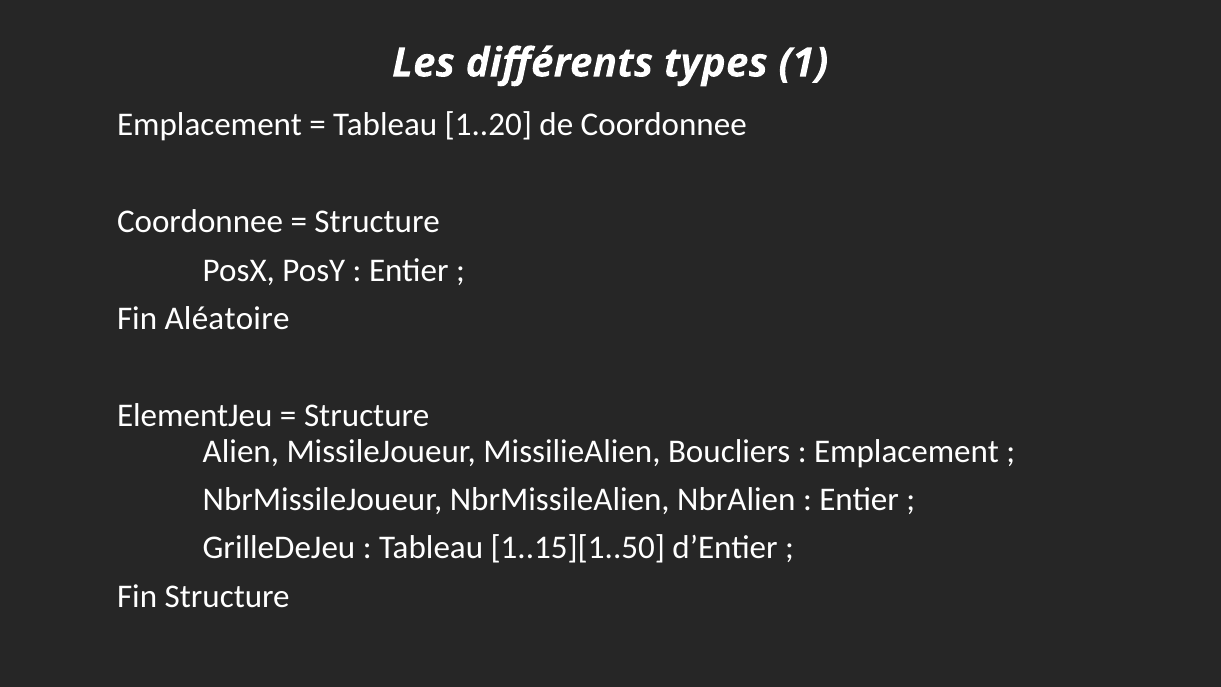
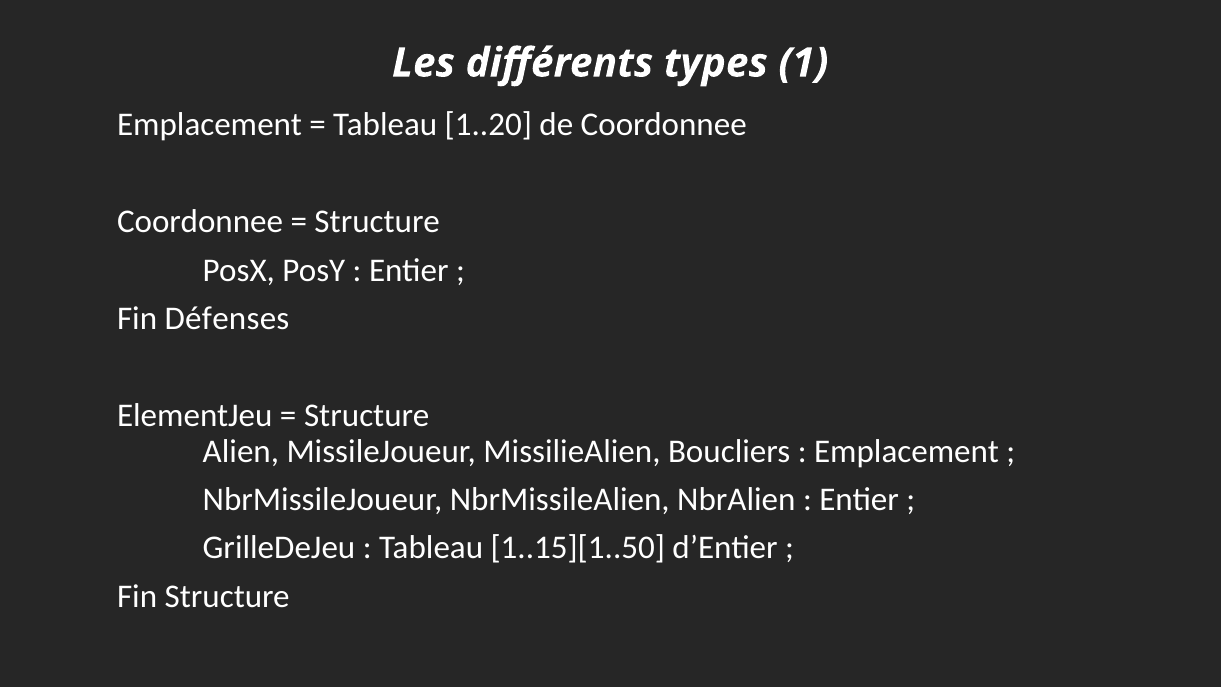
Aléatoire: Aléatoire -> Défenses (227, 318)
